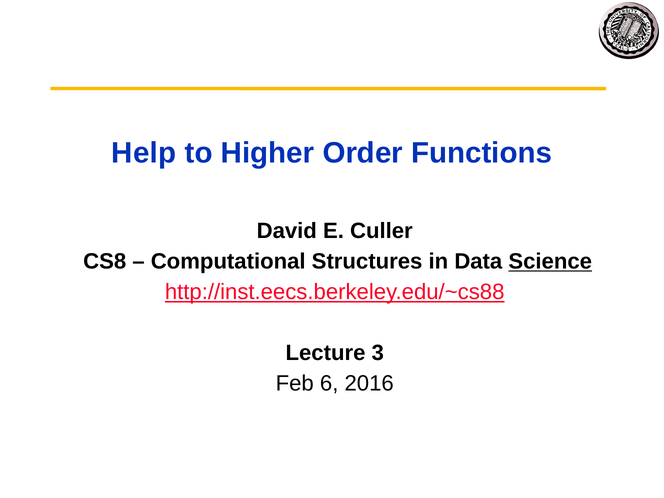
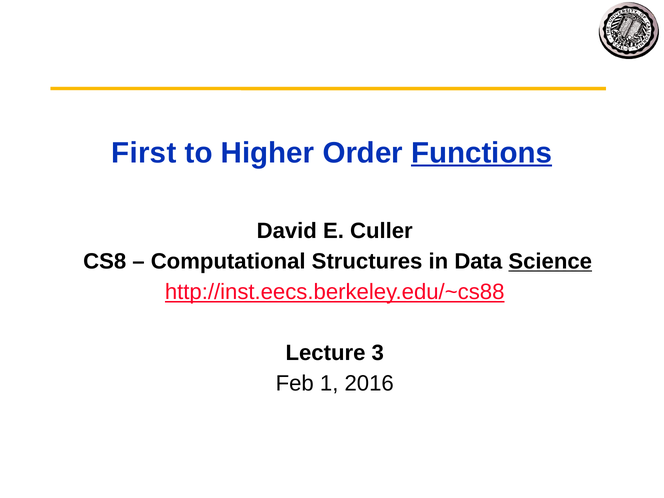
Help: Help -> First (144, 153)
Functions underline: none -> present (482, 153)
6: 6 -> 1 (329, 384)
